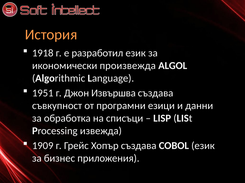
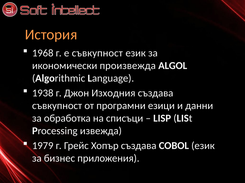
1918: 1918 -> 1968 (43, 53)
e разработил: разработил -> съвкупност (97, 53)
1951: 1951 -> 1938 (43, 93)
Извършва: Извършва -> Изходния (113, 93)
1909: 1909 -> 1979 (43, 146)
